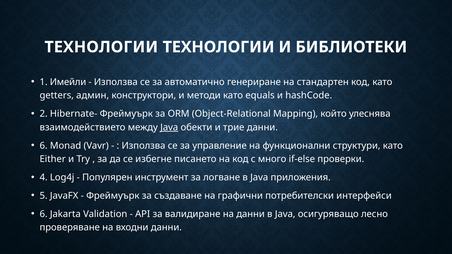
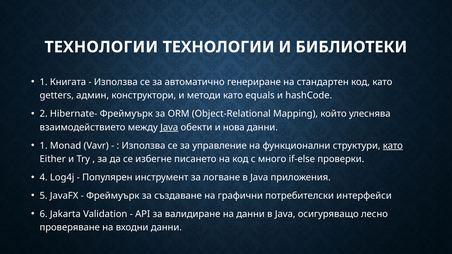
Имейли: Имейли -> Книгата (68, 82)
трие: трие -> нова (234, 127)
6: 6 -> 1 (44, 146)
като underline: none -> present (393, 146)
